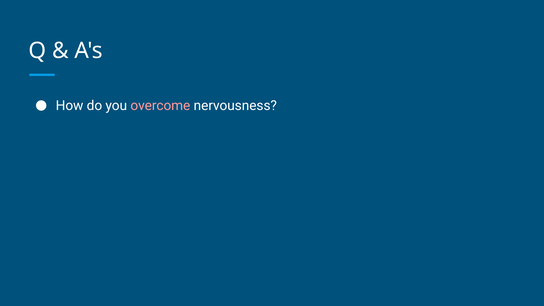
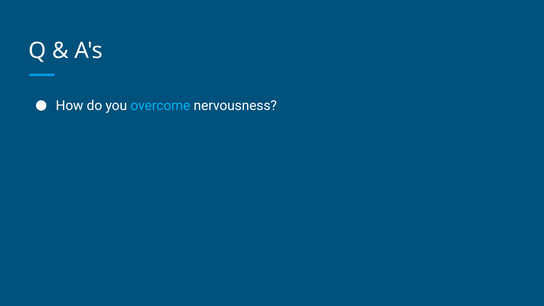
overcome colour: pink -> light blue (160, 106)
